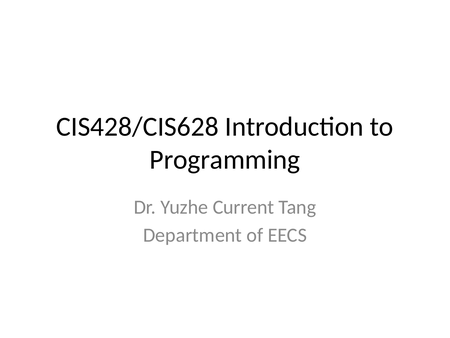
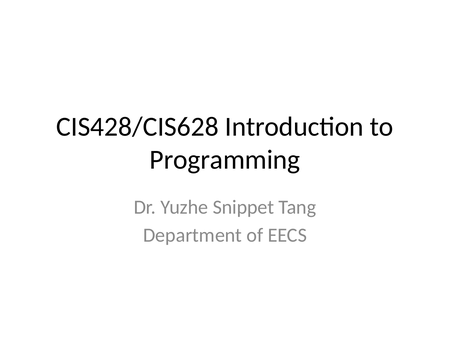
Current: Current -> Snippet (243, 207)
